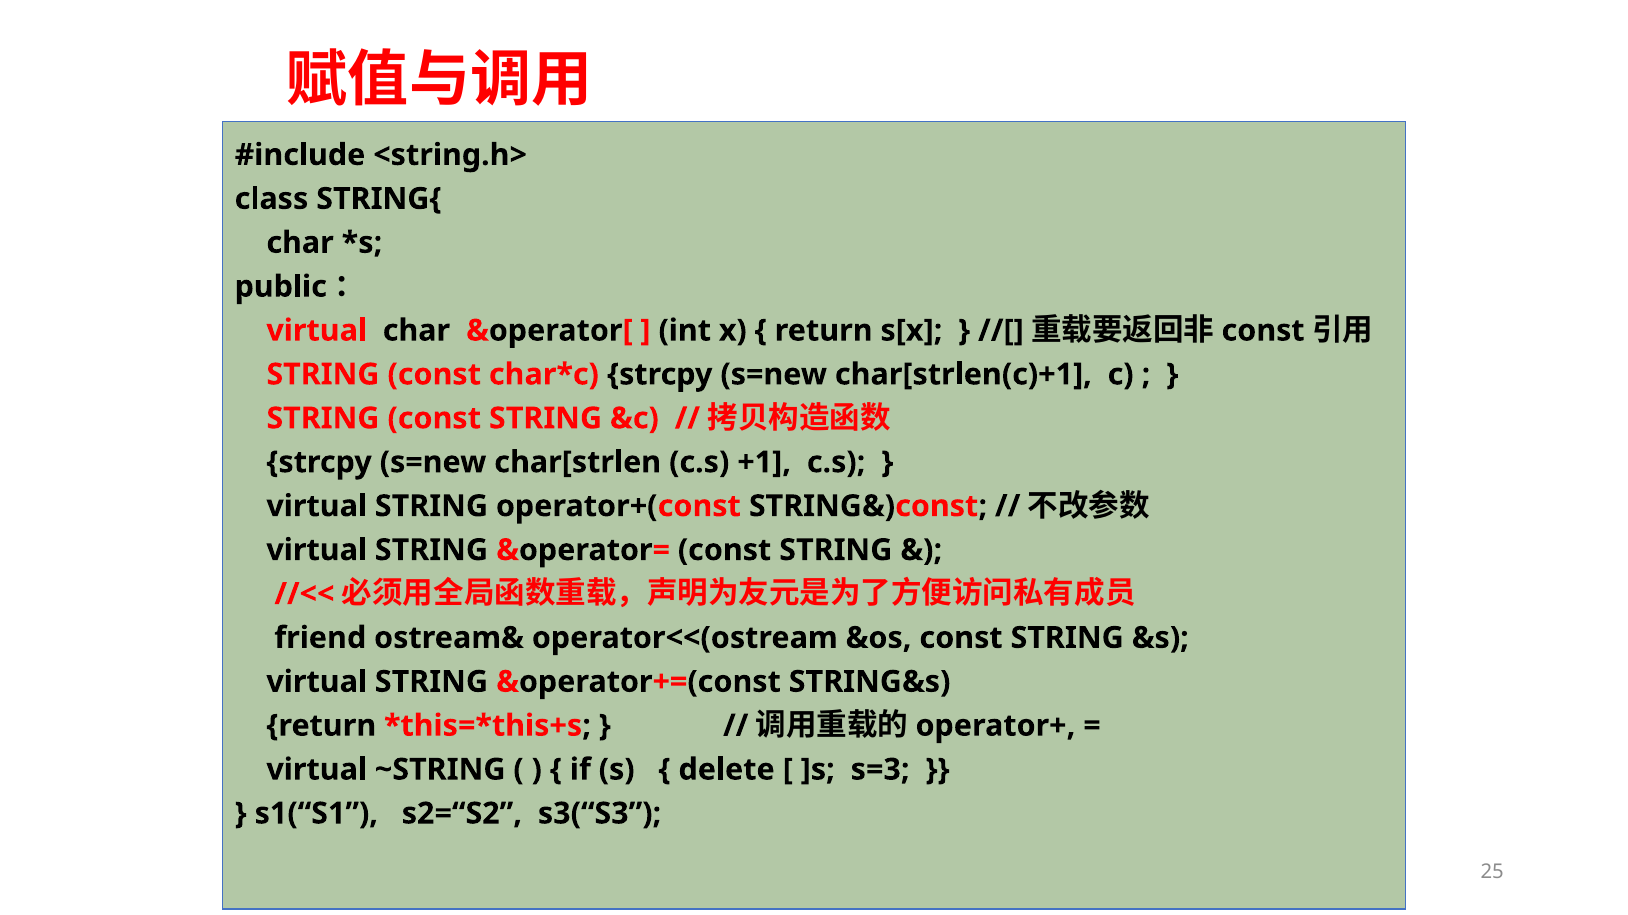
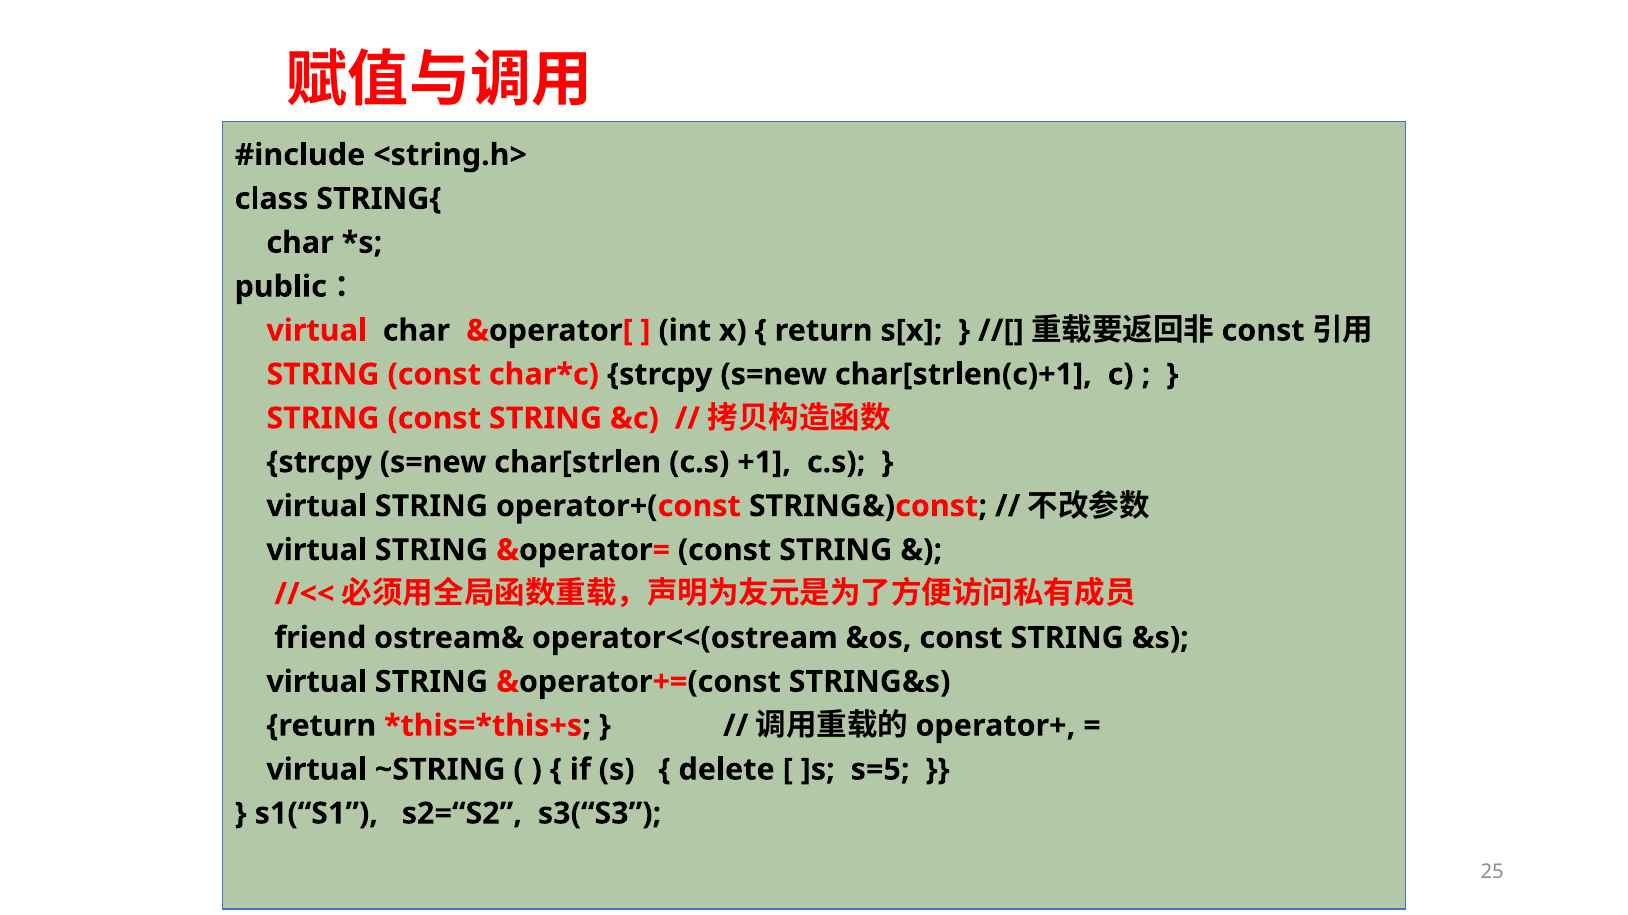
s=3: s=3 -> s=5 (880, 770)
